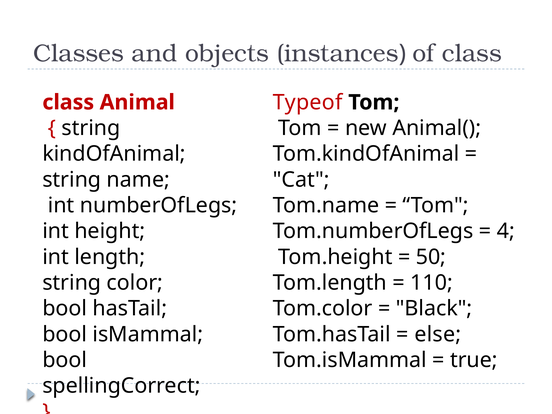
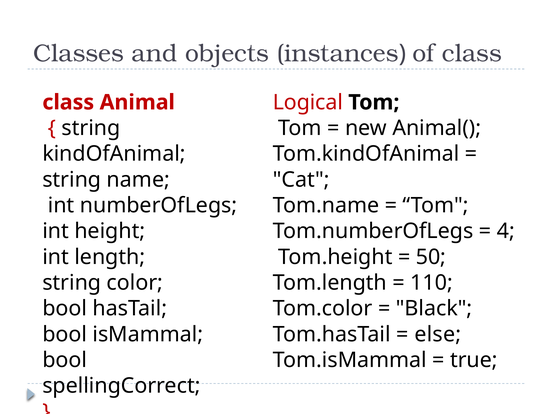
Typeof: Typeof -> Logical (308, 102)
